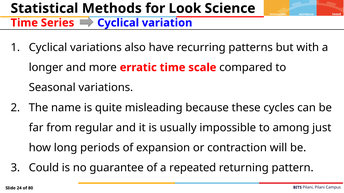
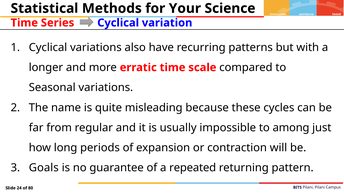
Look: Look -> Your (185, 8)
Could: Could -> Goals (44, 168)
